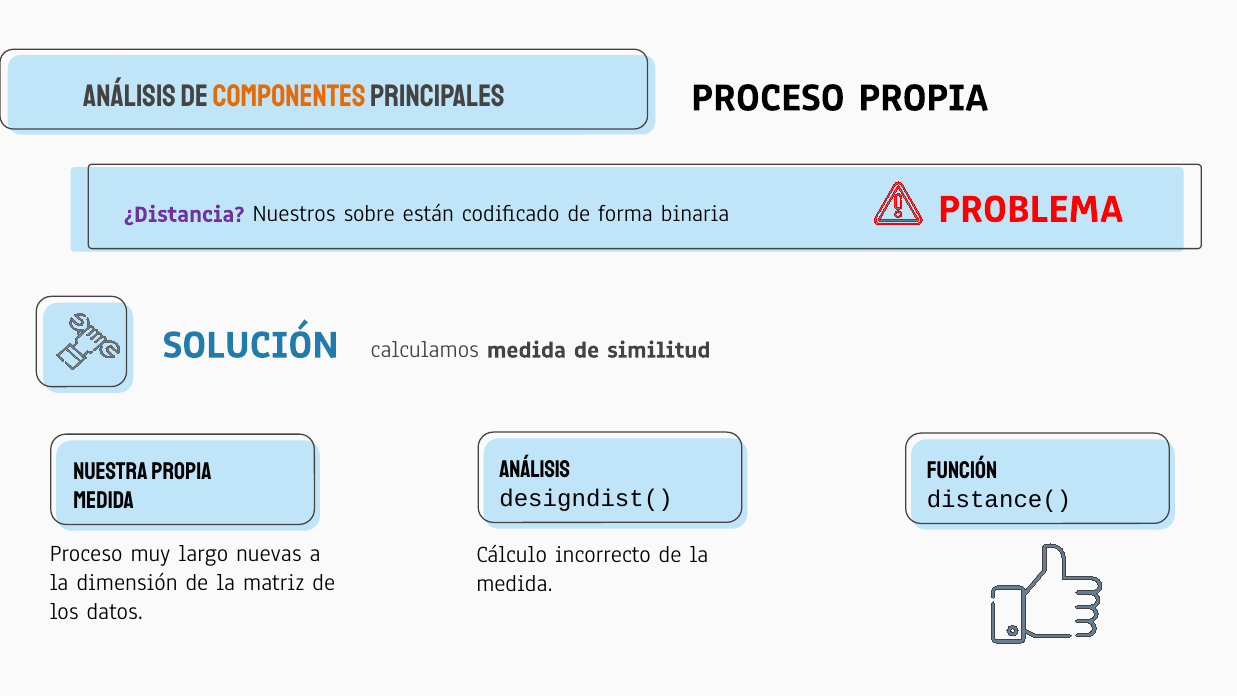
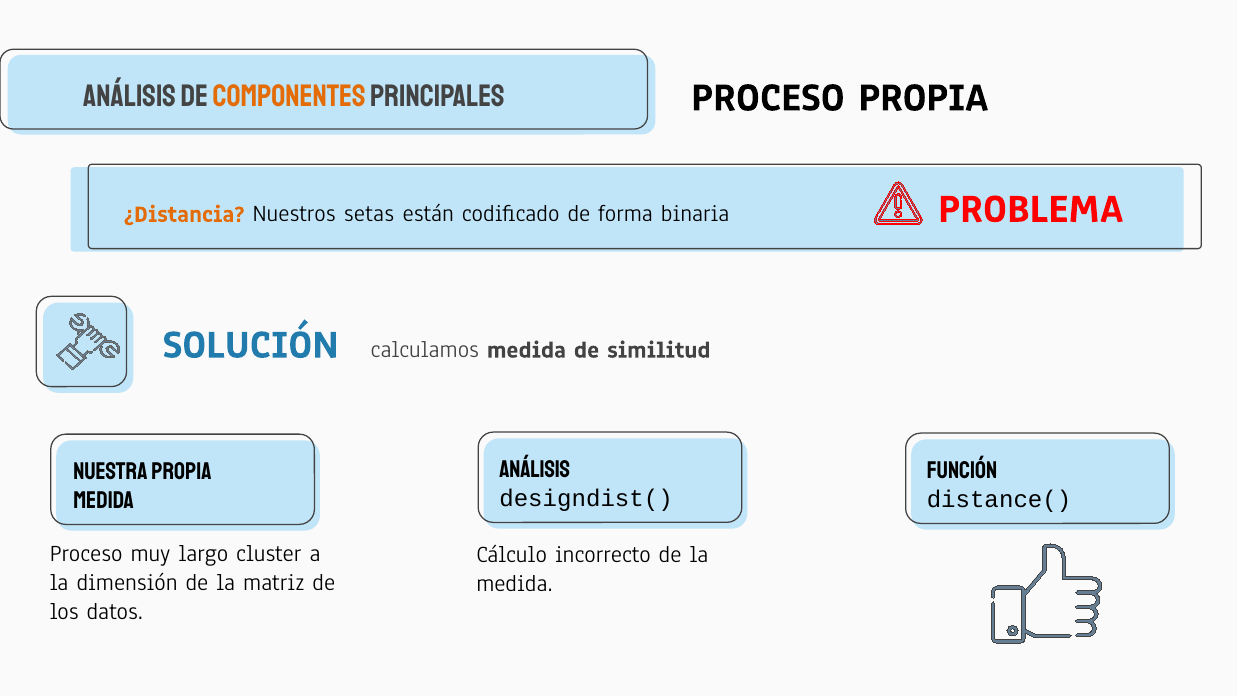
¿Distancia colour: purple -> orange (184, 214)
sobre: sobre -> setas (369, 214)
nuevas: nuevas -> cluster (269, 554)
